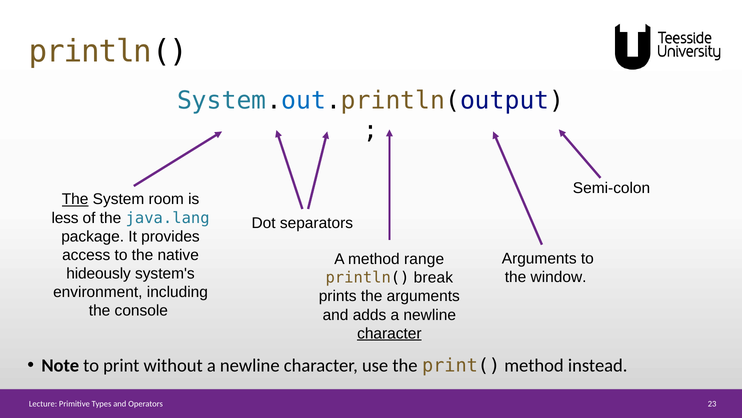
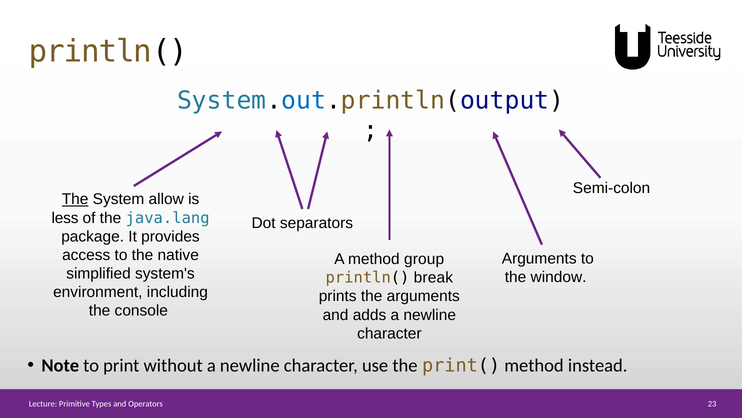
room: room -> allow (166, 199)
range: range -> group (424, 259)
hideously: hideously -> simplified (99, 273)
character underline: present -> none (389, 333)
